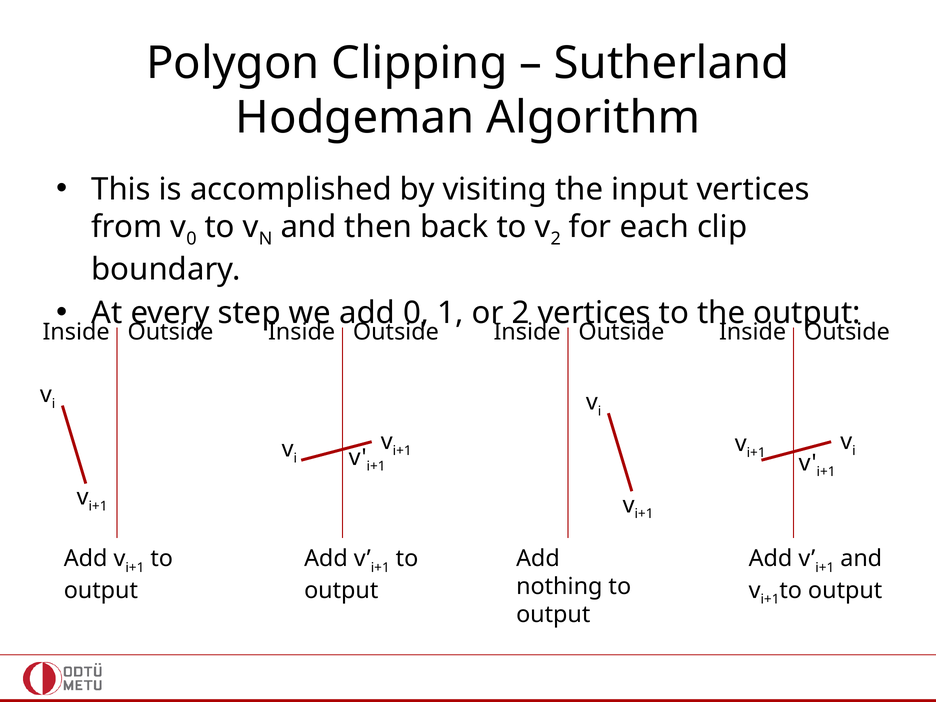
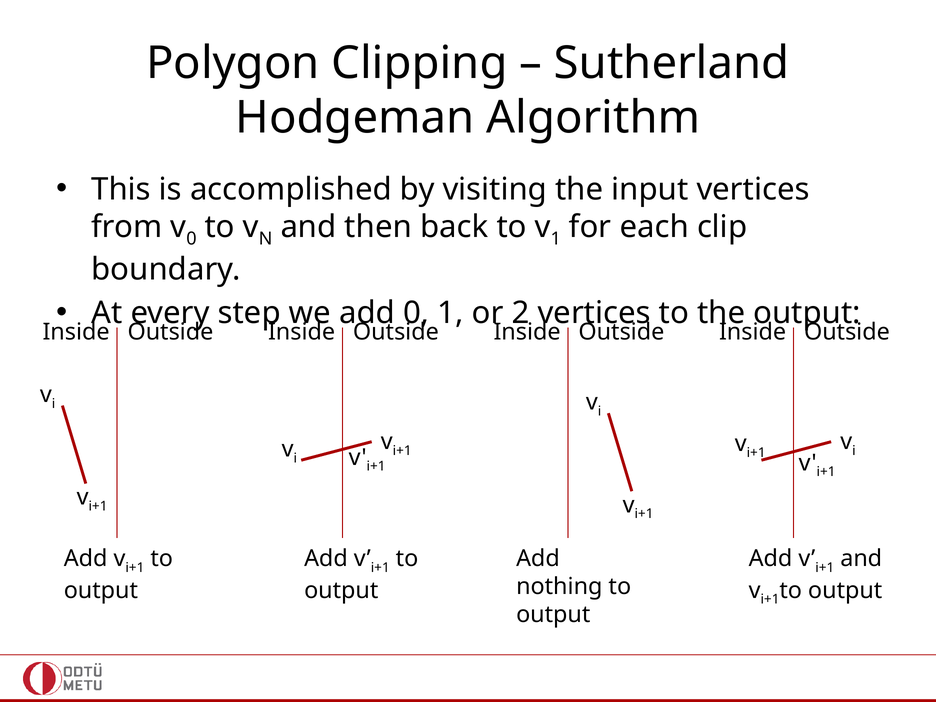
2: 2 -> 1 (556, 239)
